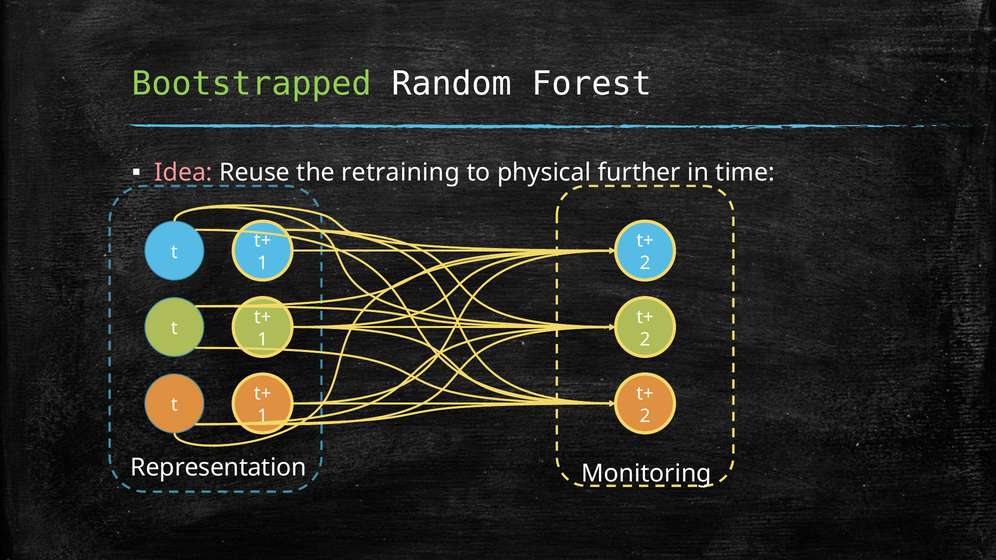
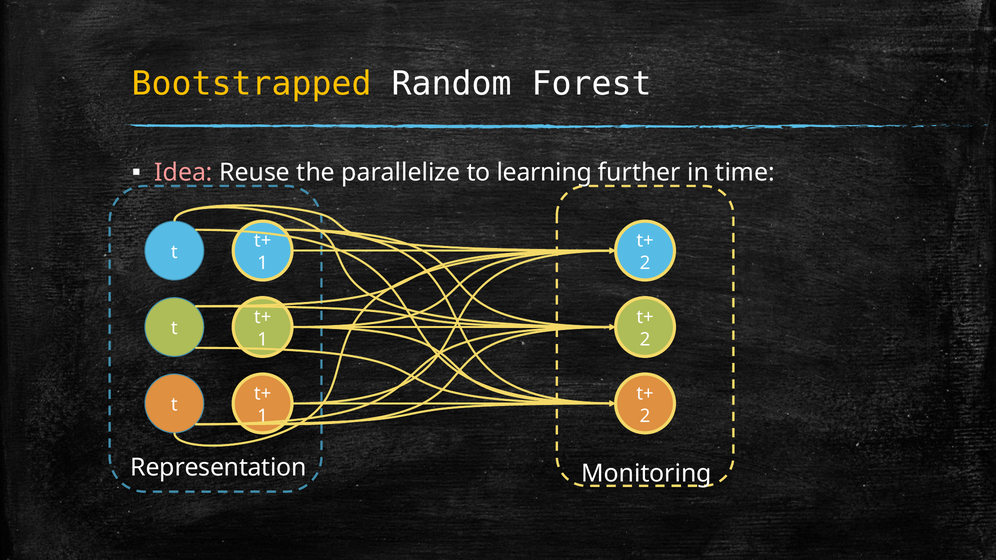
Bootstrapped colour: light green -> yellow (252, 84)
retraining: retraining -> parallelize (401, 173)
physical: physical -> learning (544, 173)
